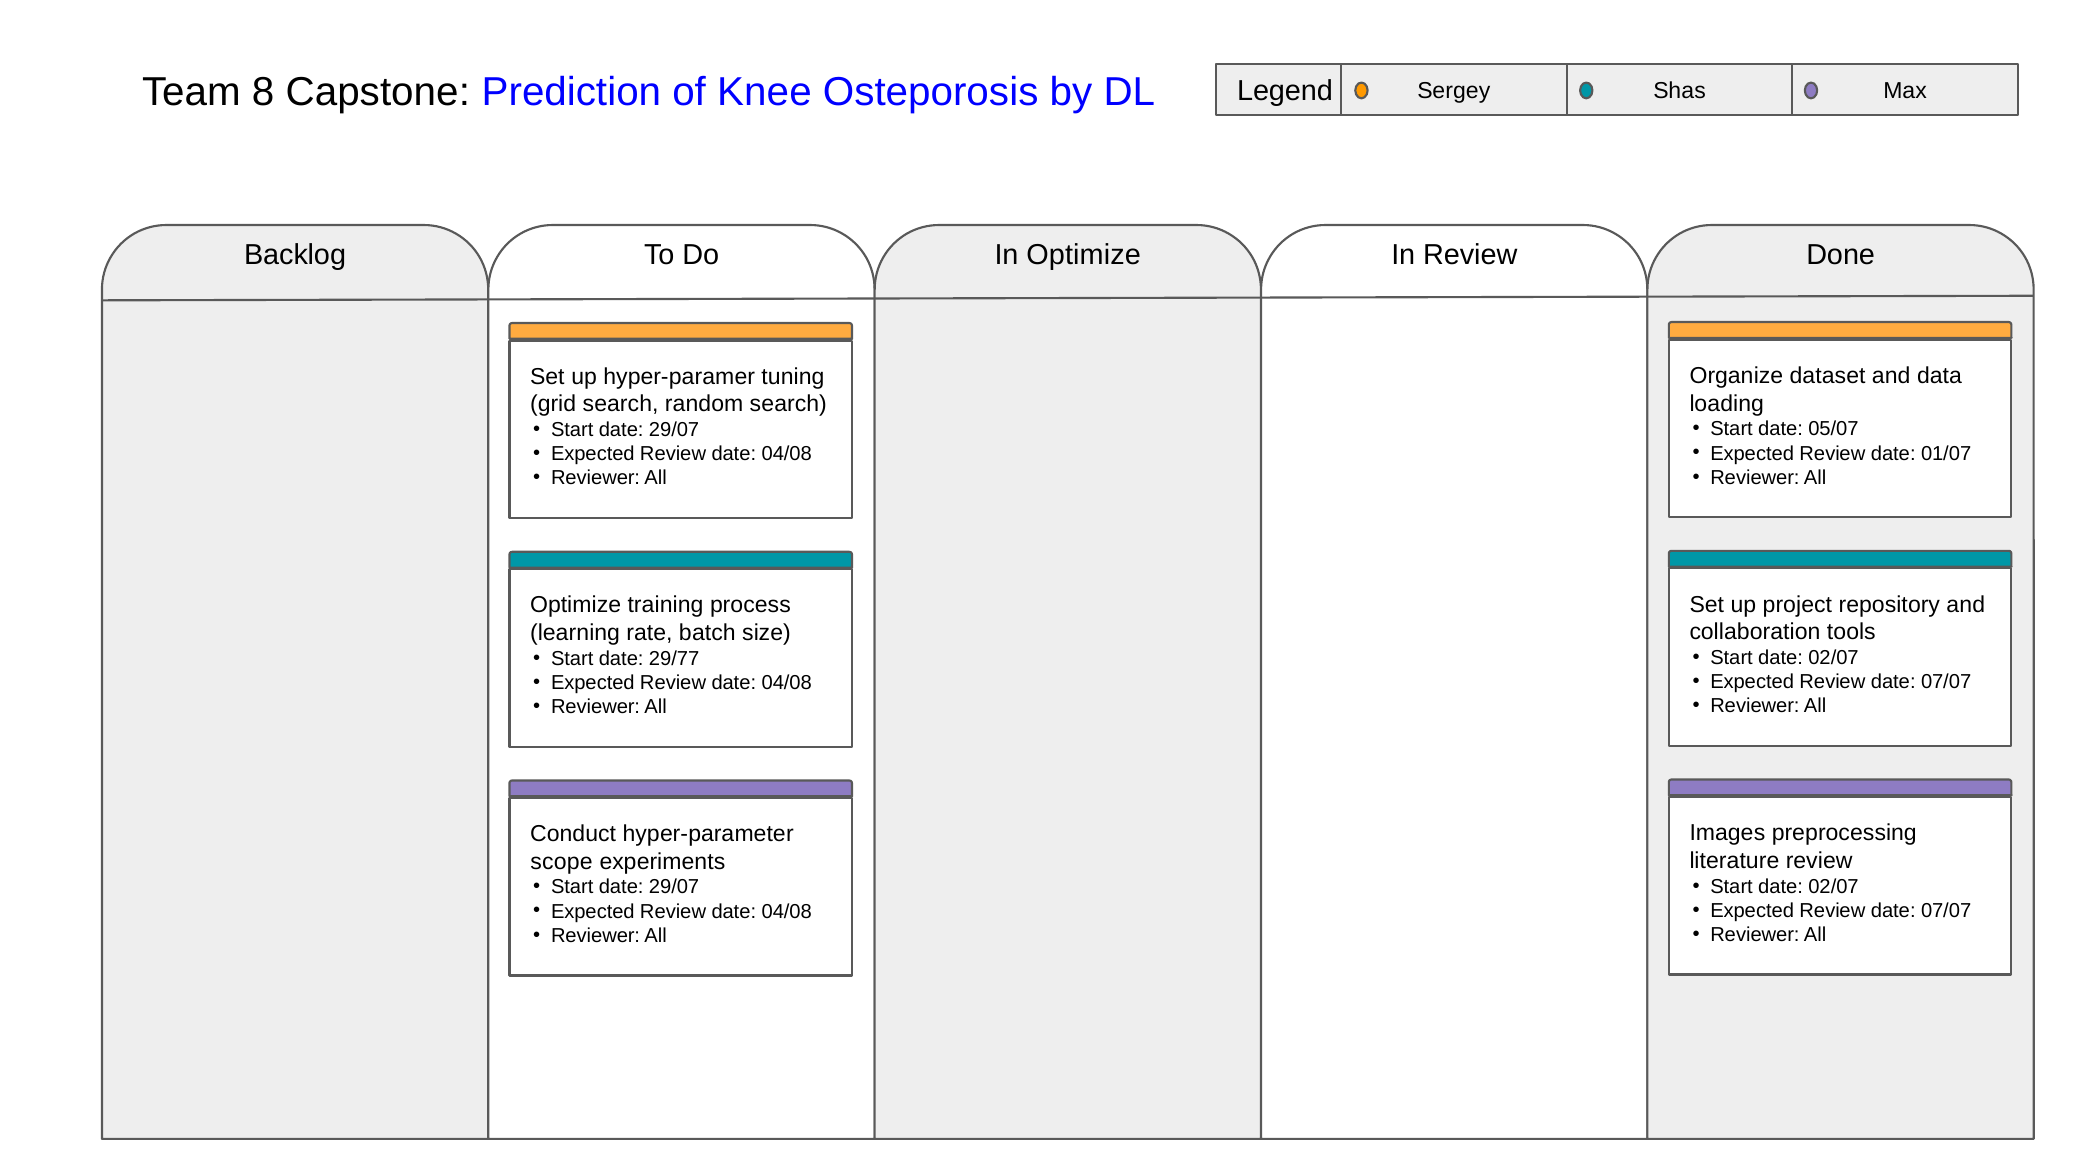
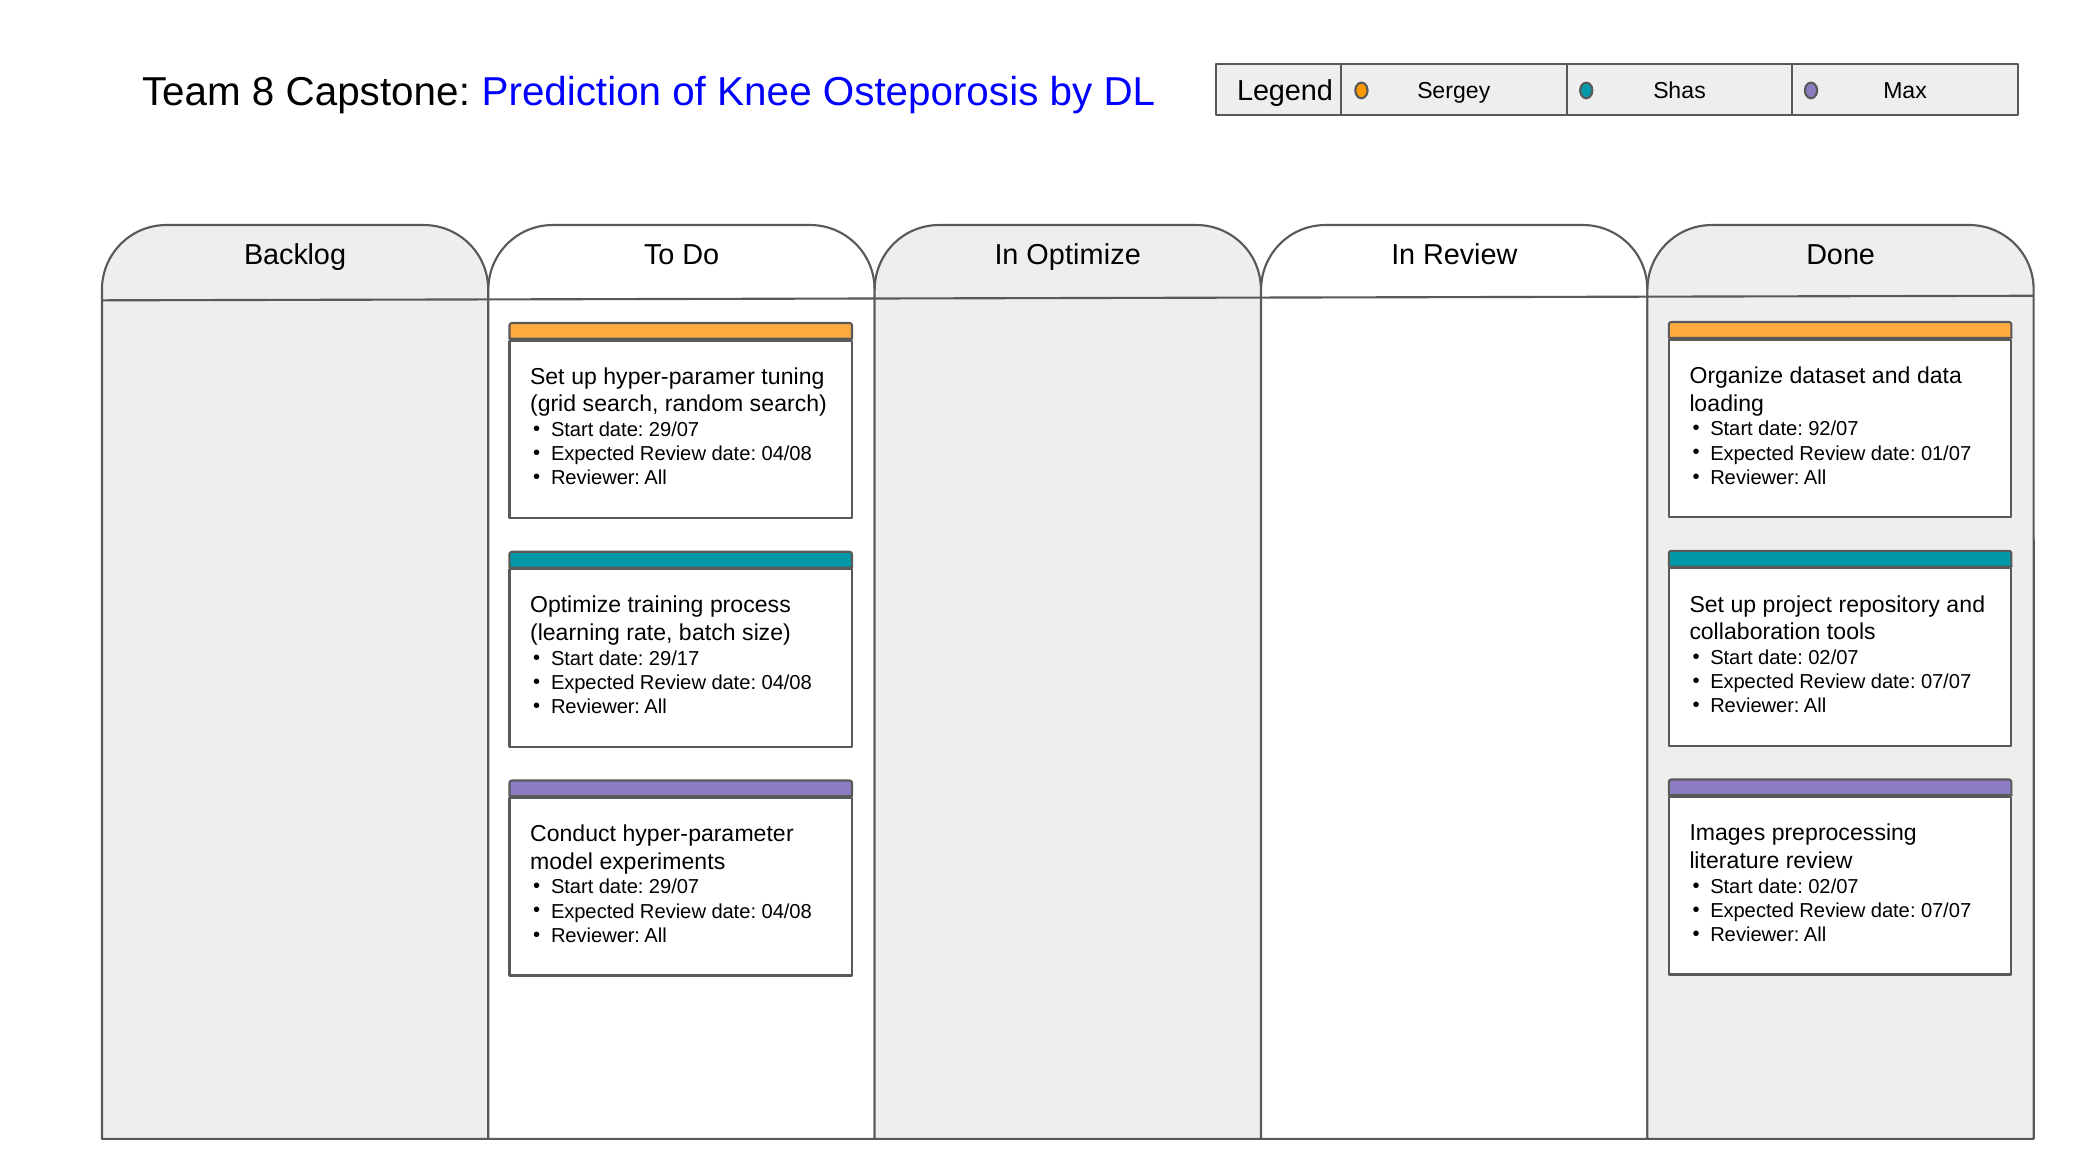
05/07: 05/07 -> 92/07 (1833, 429)
29/77: 29/77 -> 29/17 (674, 659)
scope: scope -> model (562, 862)
